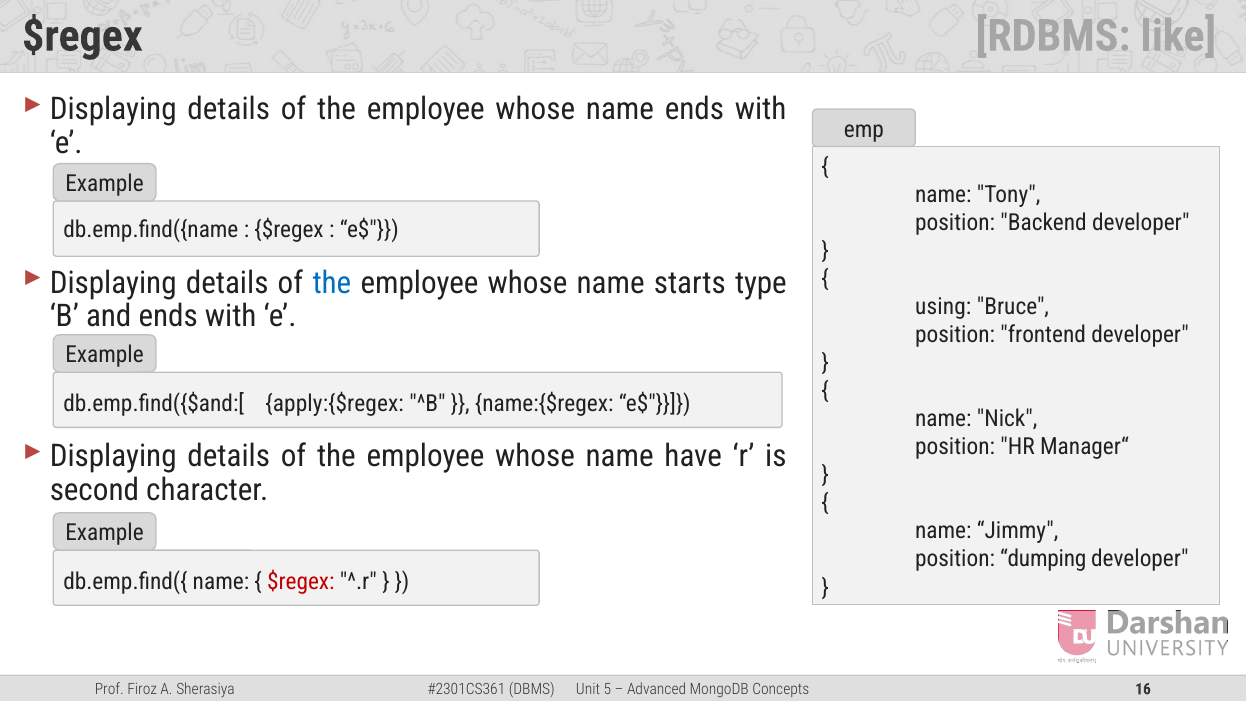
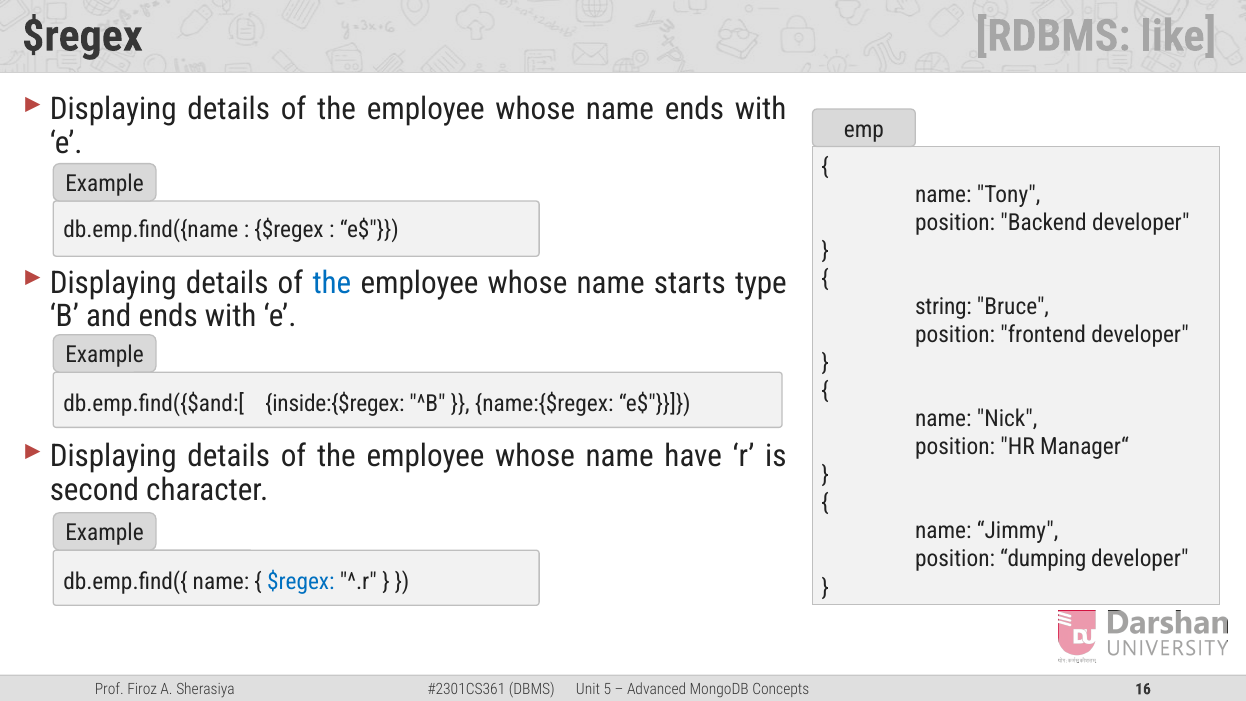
using: using -> string (943, 307)
apply:{$regex: apply:{$regex -> inside:{$regex (335, 404)
$regex colour: red -> blue (301, 582)
